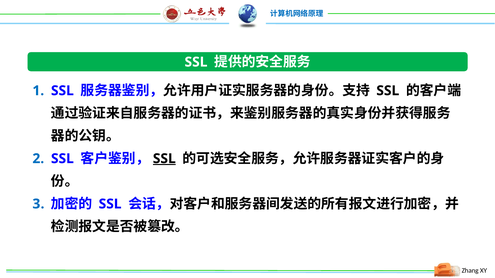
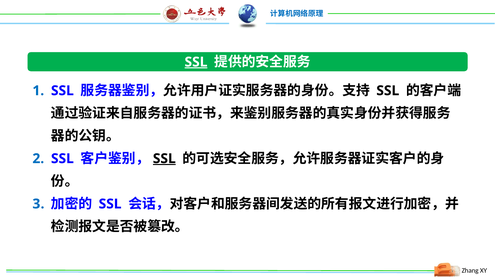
SSL underline: none -> present (196, 62)
